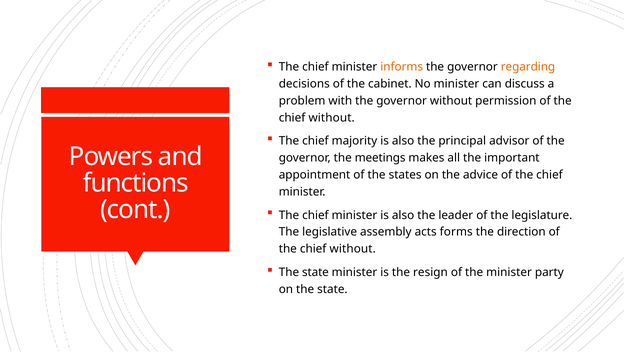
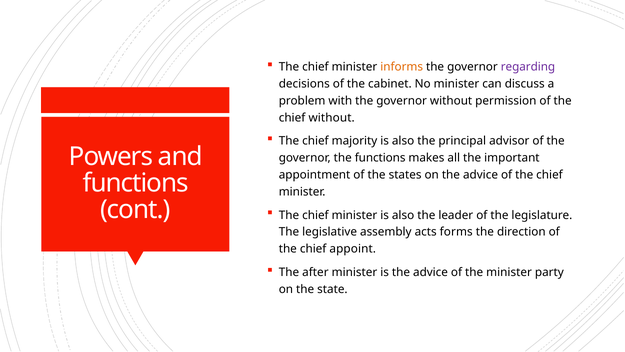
regarding colour: orange -> purple (528, 67)
the meetings: meetings -> functions (380, 158)
without: without -> appoint (353, 249)
state: state -> after (315, 272)
is the resign: resign -> advice (431, 272)
